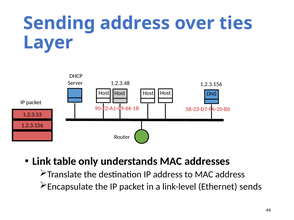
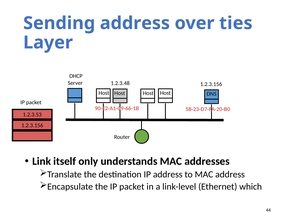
table: table -> itself (65, 162)
sends: sends -> which (251, 187)
